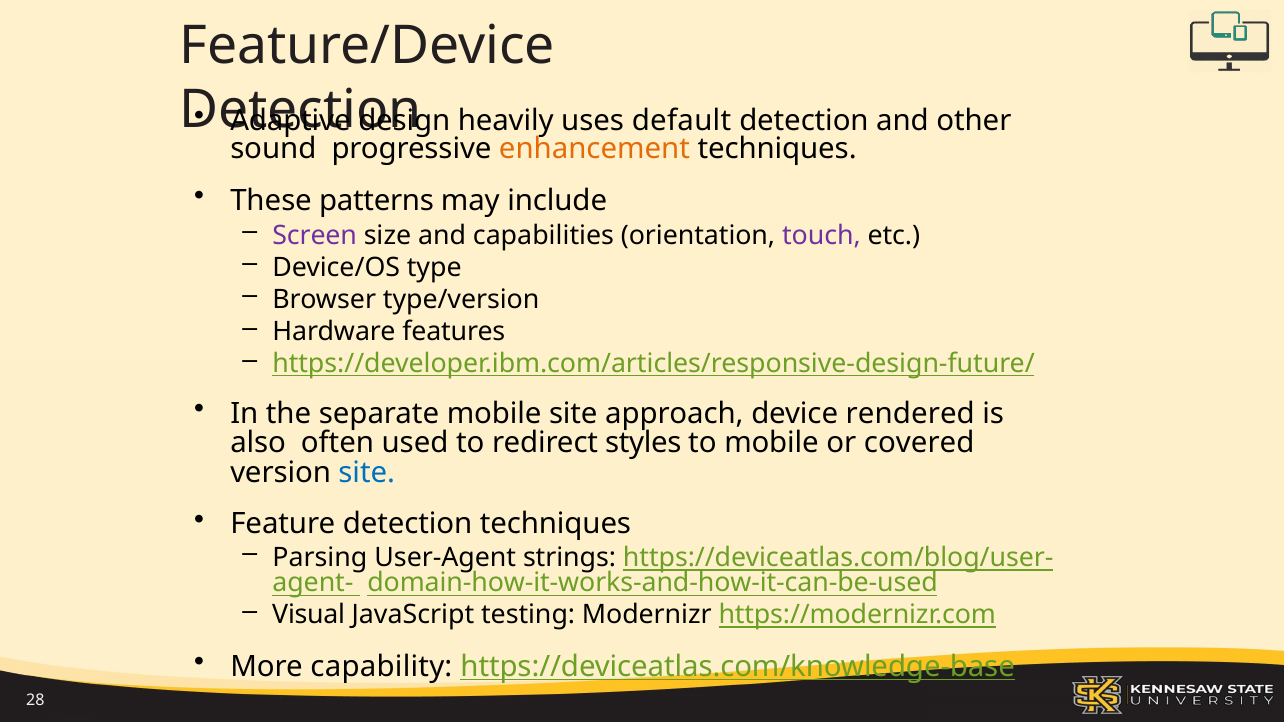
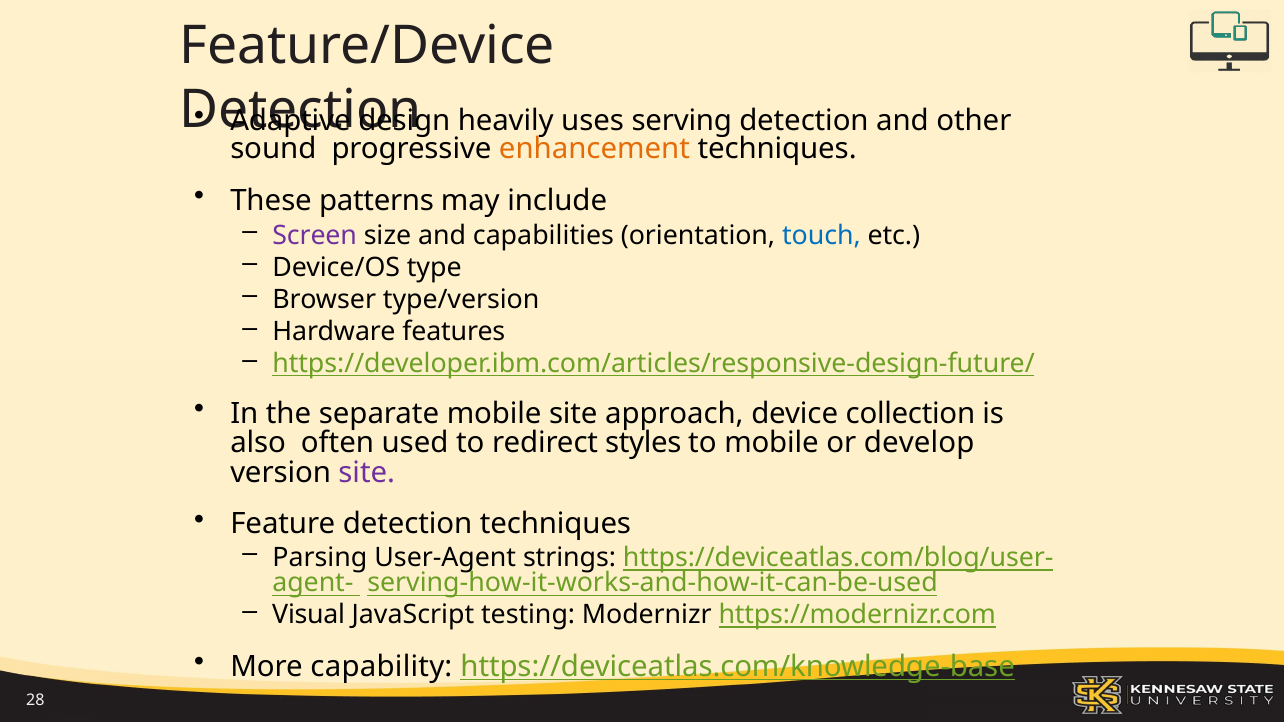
default: default -> serving (682, 121)
touch colour: purple -> blue (821, 235)
rendered: rendered -> collection (910, 414)
covered: covered -> develop (919, 443)
site colour: blue -> purple (367, 473)
domain-how-it-works-and-how-it-can-be-used: domain-how-it-works-and-how-it-can-be-used -> serving-how-it-works-and-how-it-can-be-used (653, 583)
